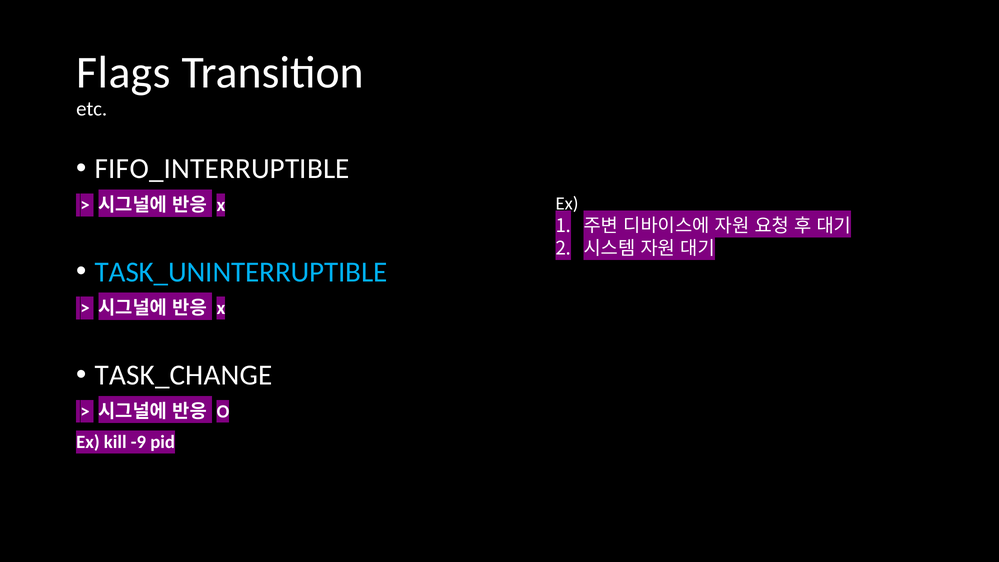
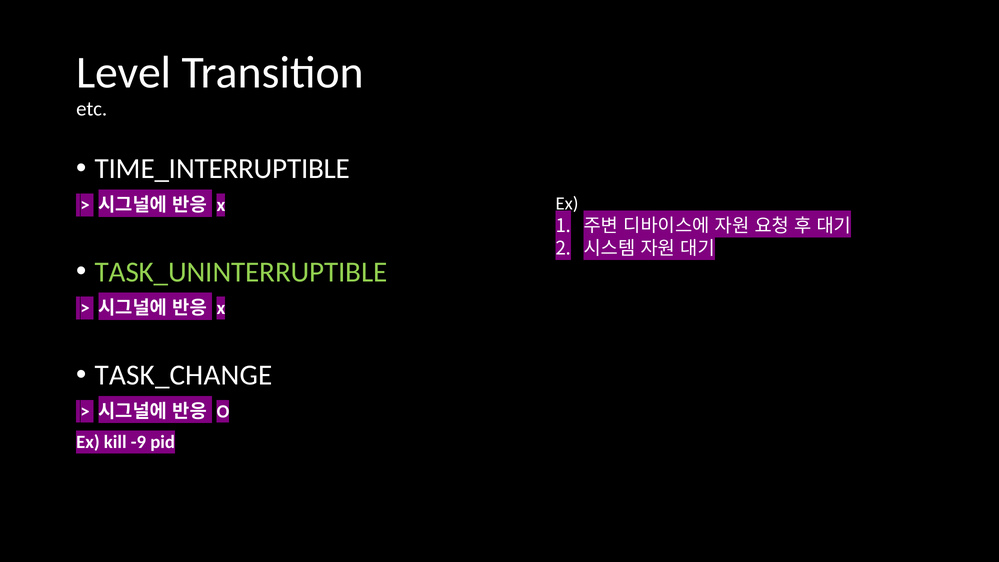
Flags: Flags -> Level (124, 73)
FIFO_INTERRUPTIBLE: FIFO_INTERRUPTIBLE -> TIME_INTERRUPTIBLE (222, 169)
TASK_UNINTERRUPTIBLE colour: light blue -> light green (241, 272)
